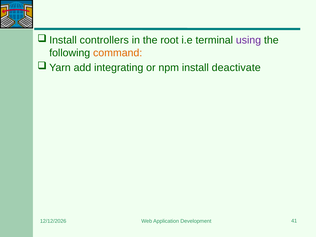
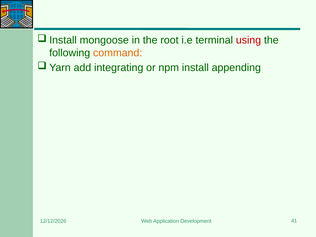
controllers: controllers -> mongoose (104, 40)
using colour: purple -> red (248, 40)
deactivate: deactivate -> appending (236, 68)
